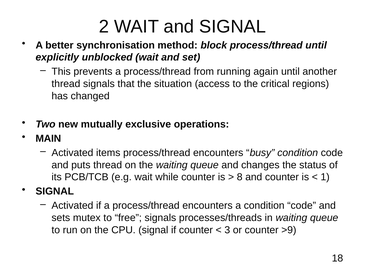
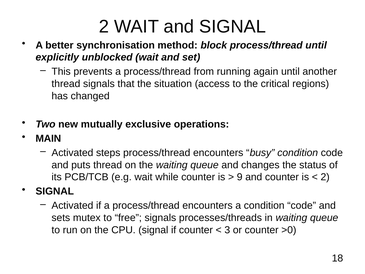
items: items -> steps (108, 153)
8: 8 -> 9 (240, 177)
1: 1 -> 2 (325, 177)
>9: >9 -> >0 (289, 230)
